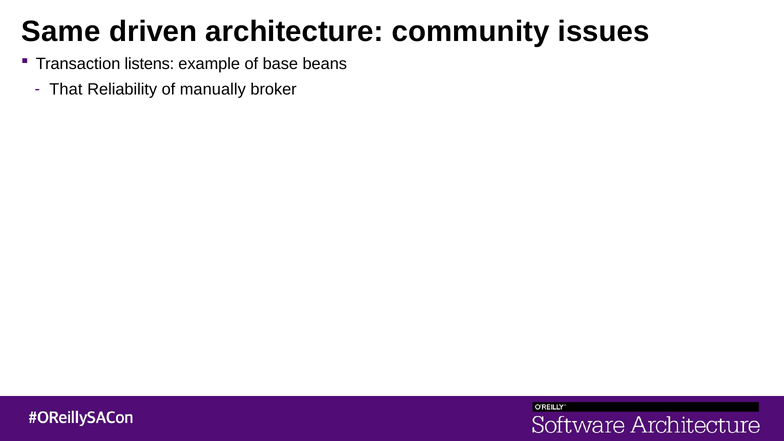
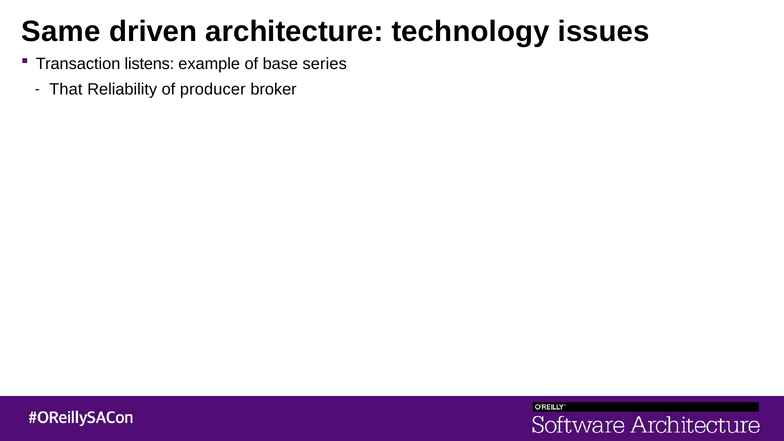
community: community -> technology (471, 32)
beans: beans -> series (325, 64)
manually: manually -> producer (213, 89)
